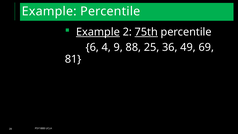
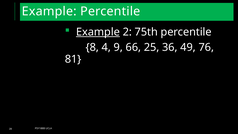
75th underline: present -> none (146, 32)
6: 6 -> 8 (92, 47)
88: 88 -> 66 (133, 47)
69: 69 -> 76 (206, 47)
